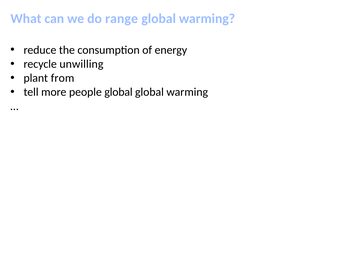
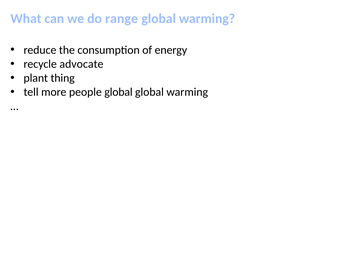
unwilling: unwilling -> advocate (81, 64)
from: from -> thing (63, 78)
